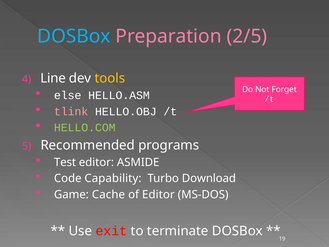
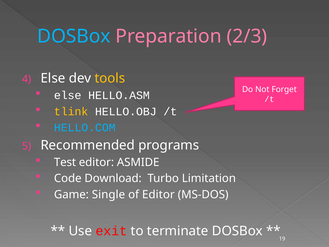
2/5: 2/5 -> 2/3 (247, 36)
Line: Line -> Else (53, 78)
tlink colour: pink -> yellow (71, 111)
HELLO.COM colour: light green -> light blue (85, 127)
Capability: Capability -> Download (113, 178)
Download: Download -> Limitation (209, 178)
Cache: Cache -> Single (108, 194)
